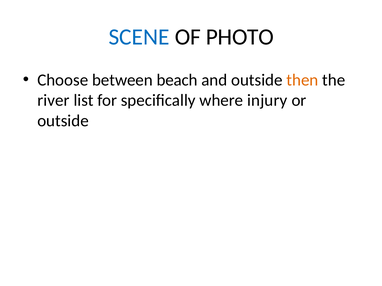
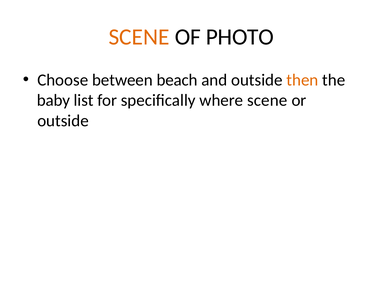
SCENE colour: blue -> orange (139, 37)
river: river -> baby (54, 101)
where injury: injury -> scene (267, 101)
